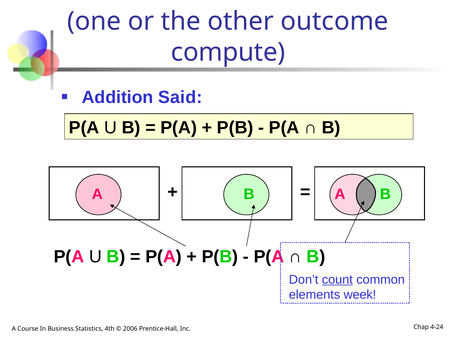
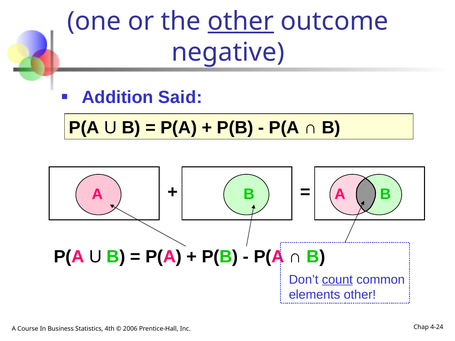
other underline: none -> present (241, 21)
compute: compute -> negative (228, 52)
elements week: week -> other (360, 295)
